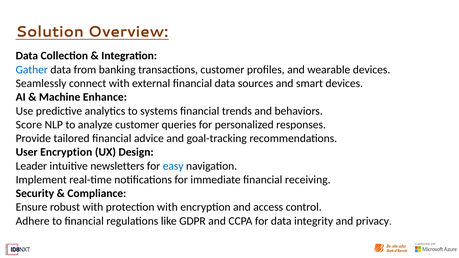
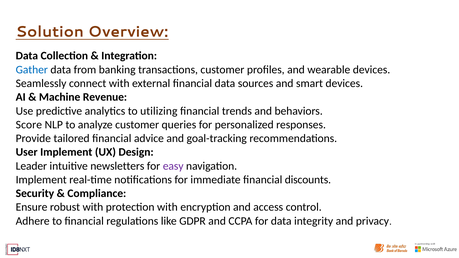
Enhance: Enhance -> Revenue (105, 97)
systems: systems -> utilizing (159, 111)
User Encryption: Encryption -> Implement (66, 152)
easy colour: blue -> purple (173, 166)
receiving: receiving -> discounts (308, 180)
